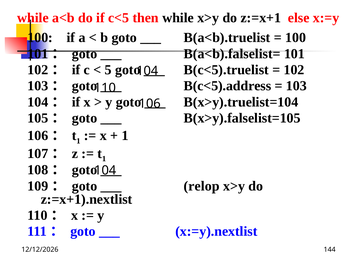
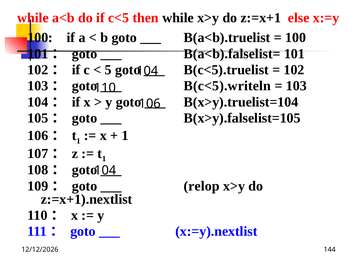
B(c<5).address: B(c<5).address -> B(c<5).writeln (227, 86)
